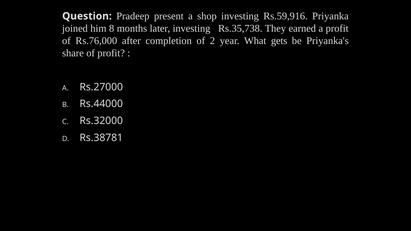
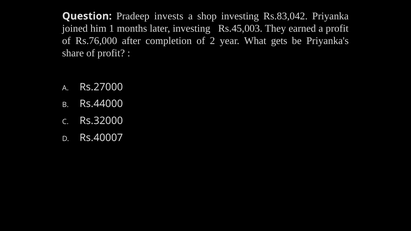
present: present -> invests (169, 16)
Rs.59,916: Rs.59,916 -> Rs.83,042 (286, 16)
8: 8 -> 1 (112, 28)
Rs.35,738: Rs.35,738 -> Rs.45,003 (240, 28)
Rs.38781: Rs.38781 -> Rs.40007 (101, 138)
